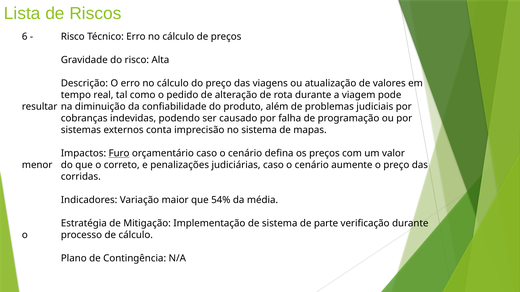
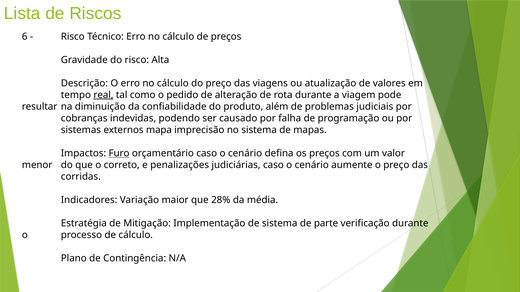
real underline: none -> present (103, 95)
conta: conta -> mapa (159, 130)
54%: 54% -> 28% (221, 200)
